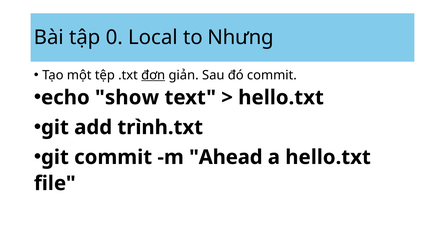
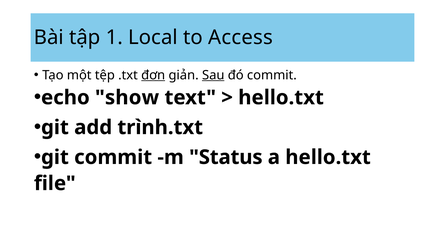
0: 0 -> 1 (114, 37)
Nhưng: Nhưng -> Access (241, 37)
Sau underline: none -> present (213, 75)
Ahead: Ahead -> Status (226, 157)
